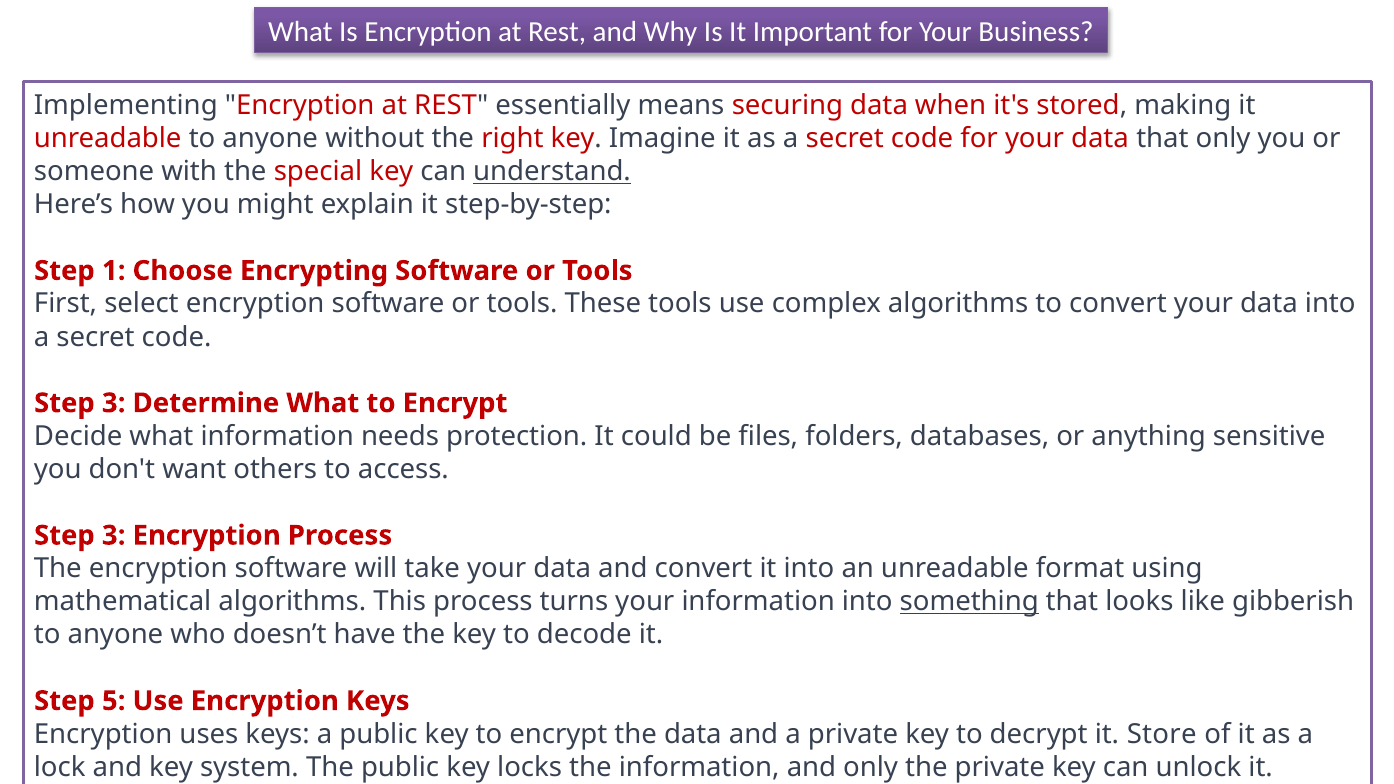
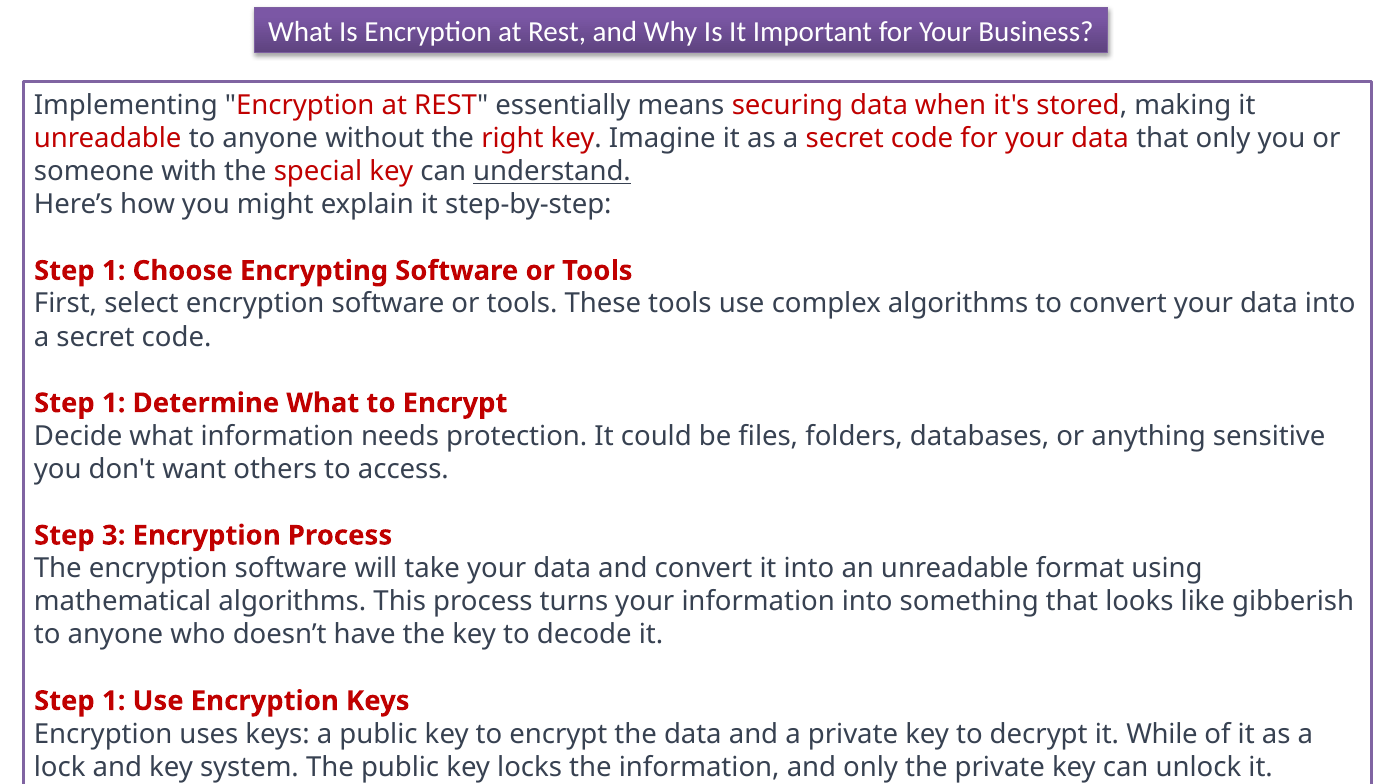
3: 3 -> 1 (114, 403)
something underline: present -> none (969, 602)
5: 5 -> 1 (114, 701)
Store: Store -> While (1162, 734)
